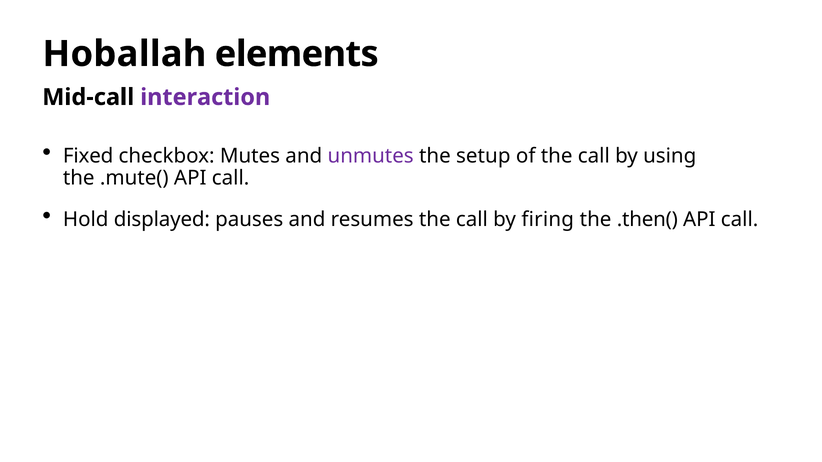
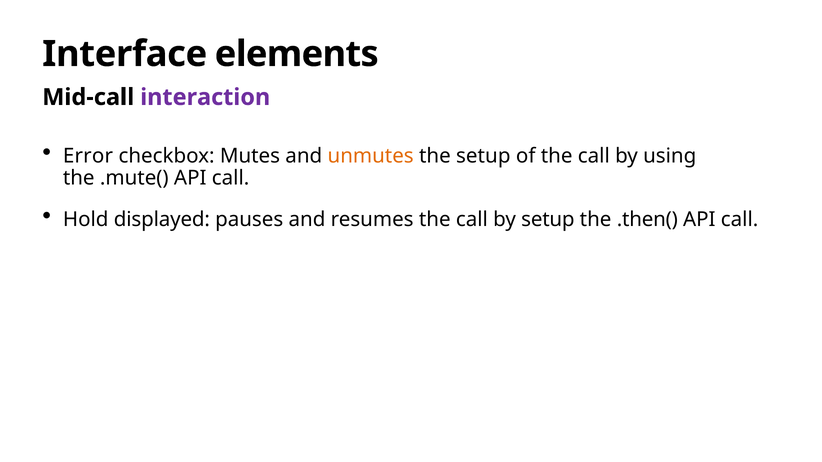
Hoballah: Hoballah -> Interface (125, 54)
Fixed: Fixed -> Error (88, 156)
unmutes colour: purple -> orange (371, 156)
by firing: firing -> setup (548, 220)
